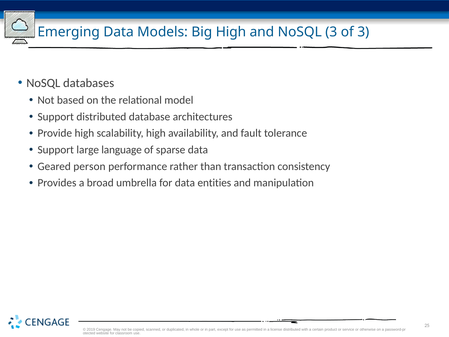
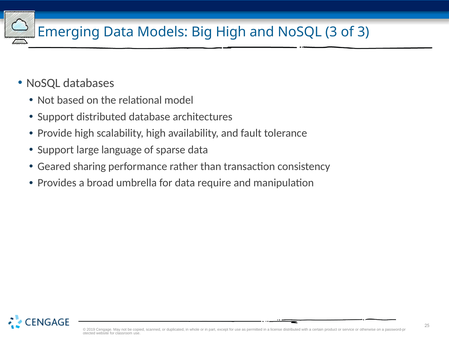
person: person -> sharing (90, 166)
entities: entities -> require (214, 183)
